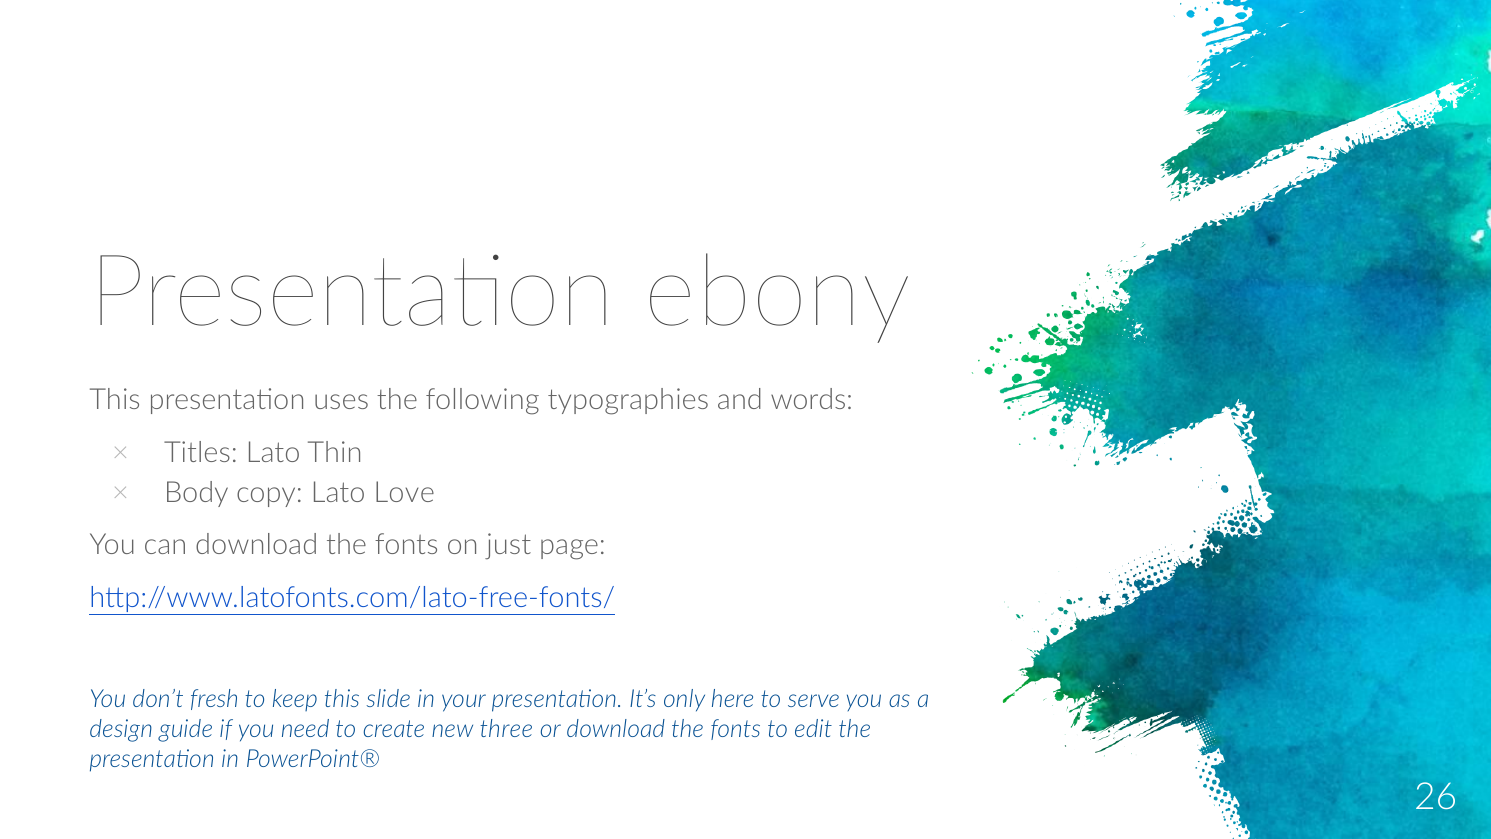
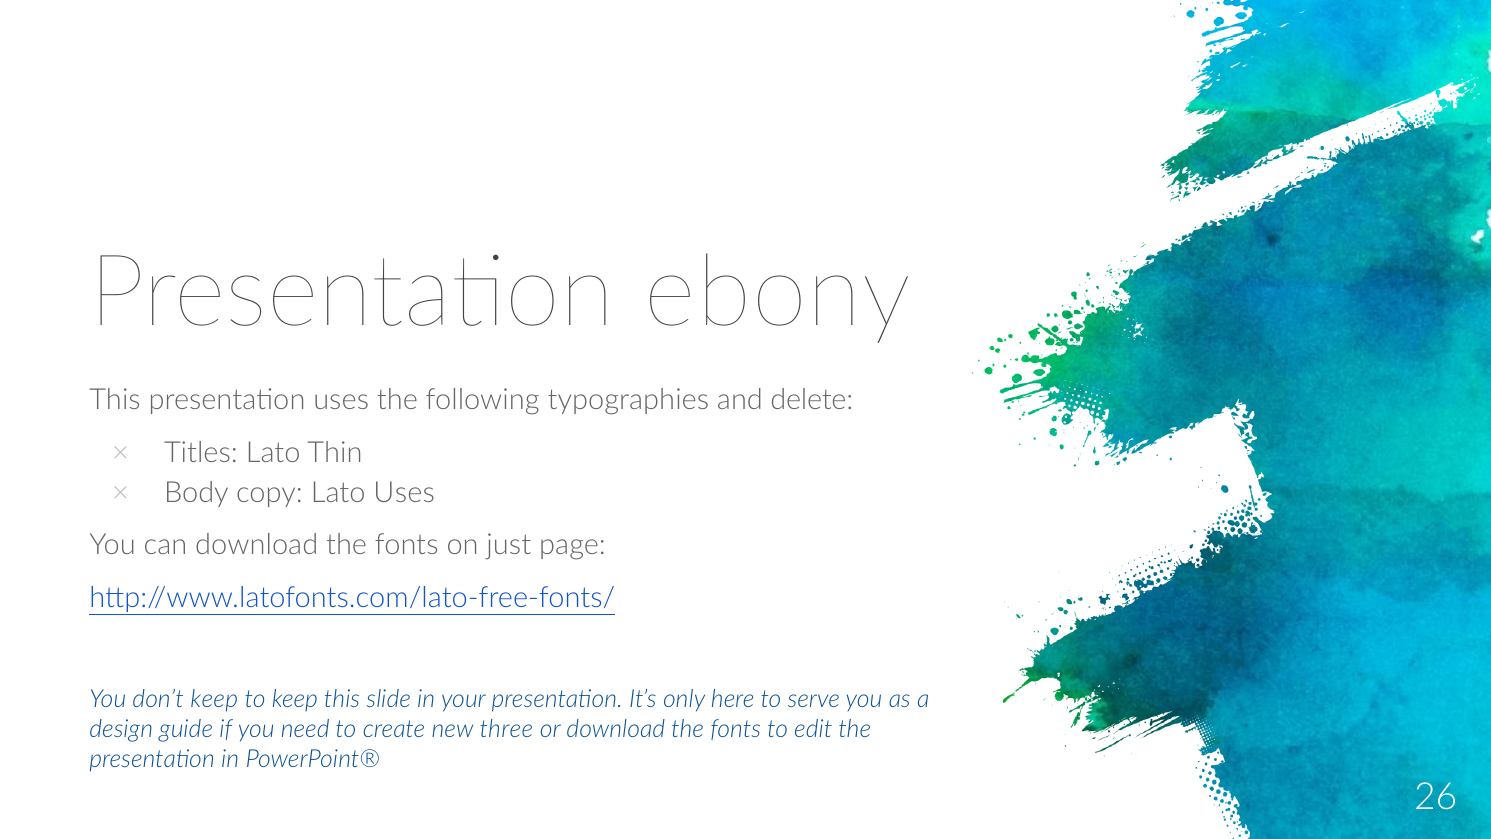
words: words -> delete (812, 400)
Lato Love: Love -> Uses (404, 493)
don’t fresh: fresh -> keep (214, 699)
